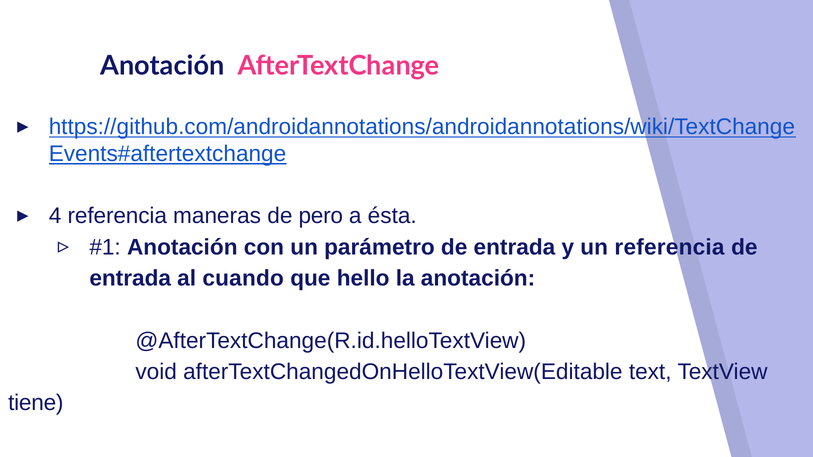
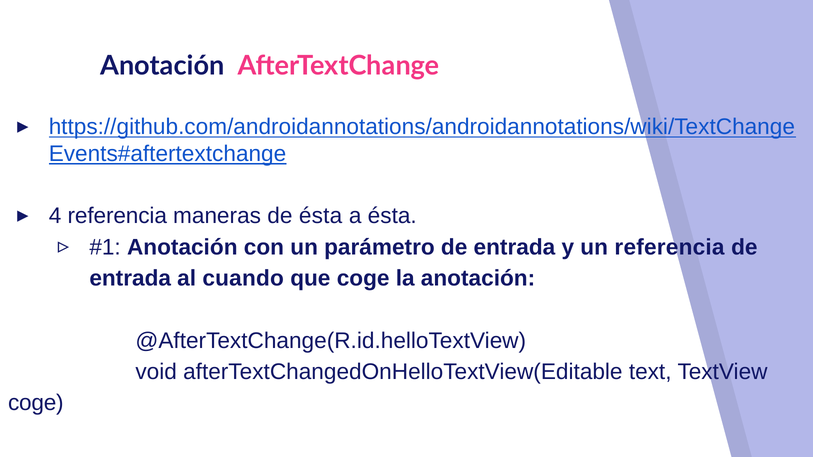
de pero: pero -> ésta (321, 216)
que hello: hello -> coge (363, 279)
tiene: tiene -> coge (36, 403)
